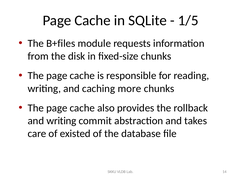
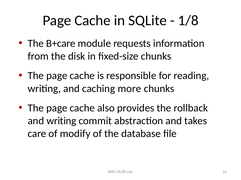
1/5: 1/5 -> 1/8 (188, 21)
B+files: B+files -> B+care (61, 44)
existed: existed -> modify (75, 134)
